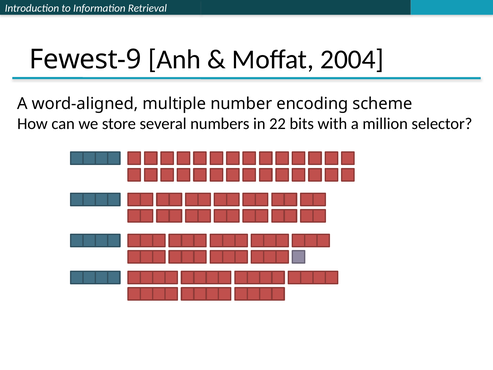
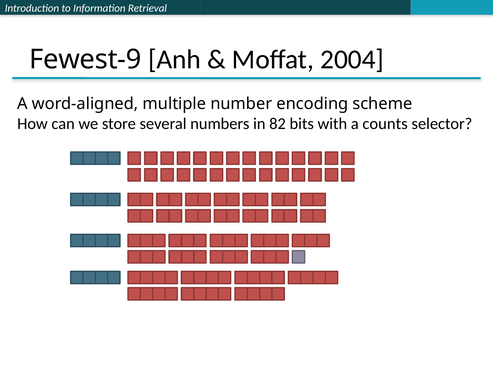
22: 22 -> 82 (278, 124)
million: million -> counts (385, 124)
